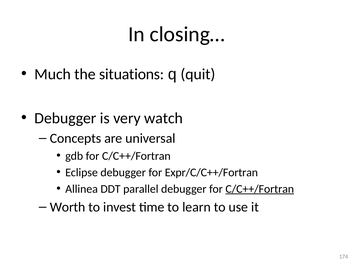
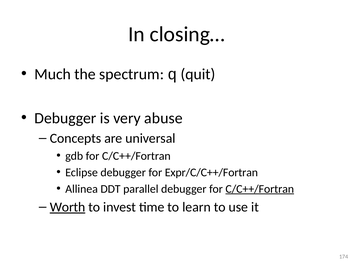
situations: situations -> spectrum (132, 74)
watch: watch -> abuse (163, 118)
Worth underline: none -> present (68, 207)
